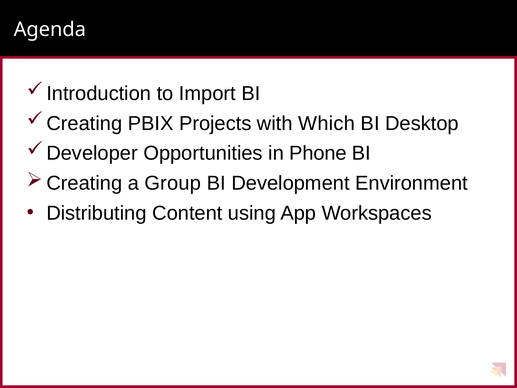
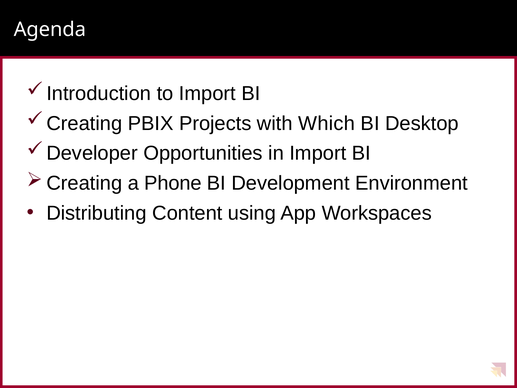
in Phone: Phone -> Import (318, 153)
Group: Group -> Phone (173, 183)
